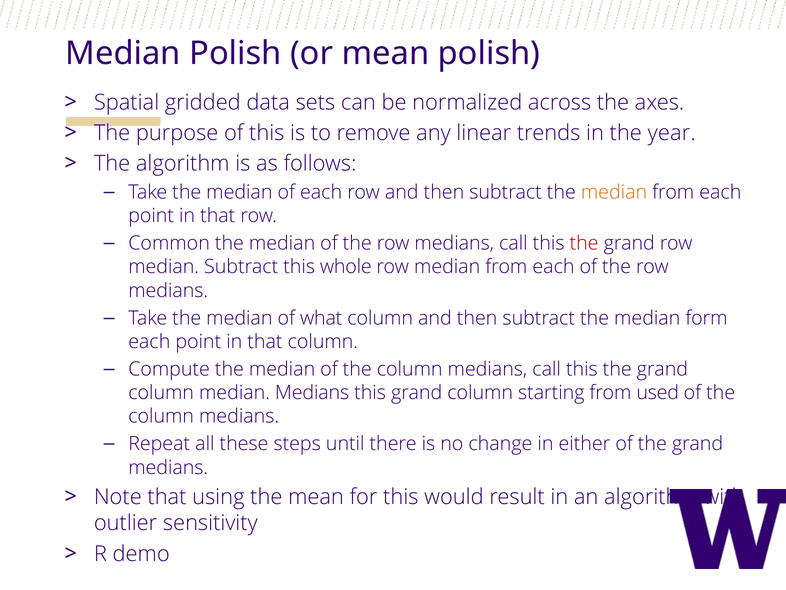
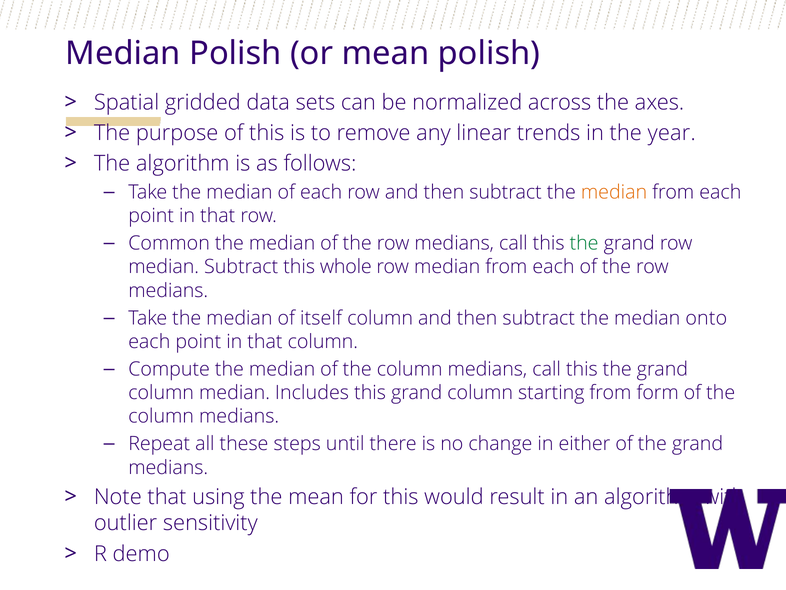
the colour: red -> green (584, 243)
what: what -> itself (321, 318)
form: form -> onto (706, 318)
median Medians: Medians -> Includes (312, 392)
used: used -> form (658, 392)
